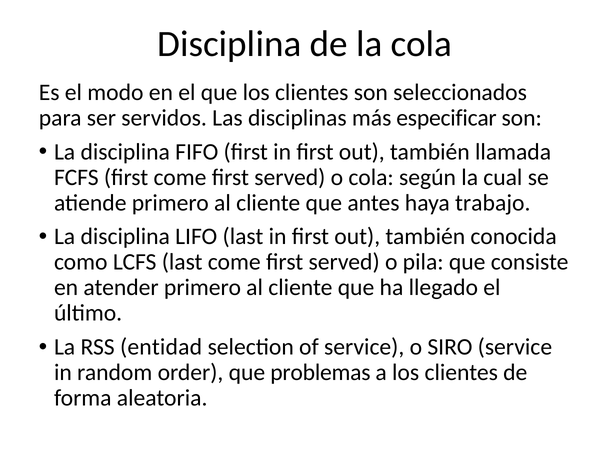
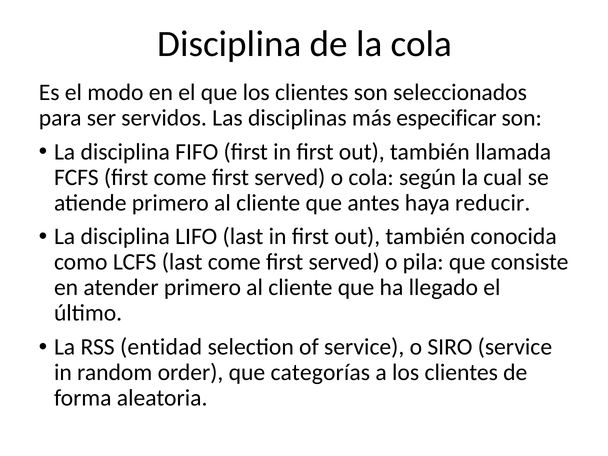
trabajo: trabajo -> reducir (493, 203)
problemas: problemas -> categorías (320, 373)
